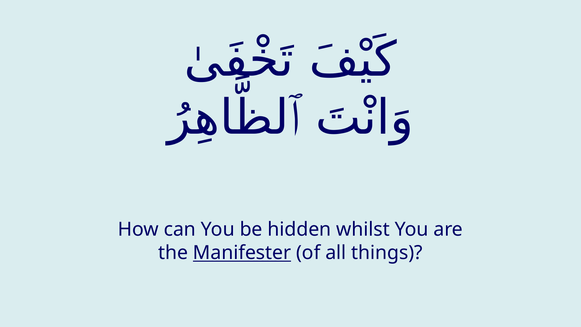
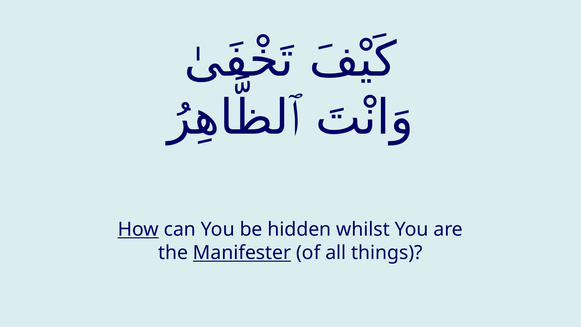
How underline: none -> present (138, 229)
